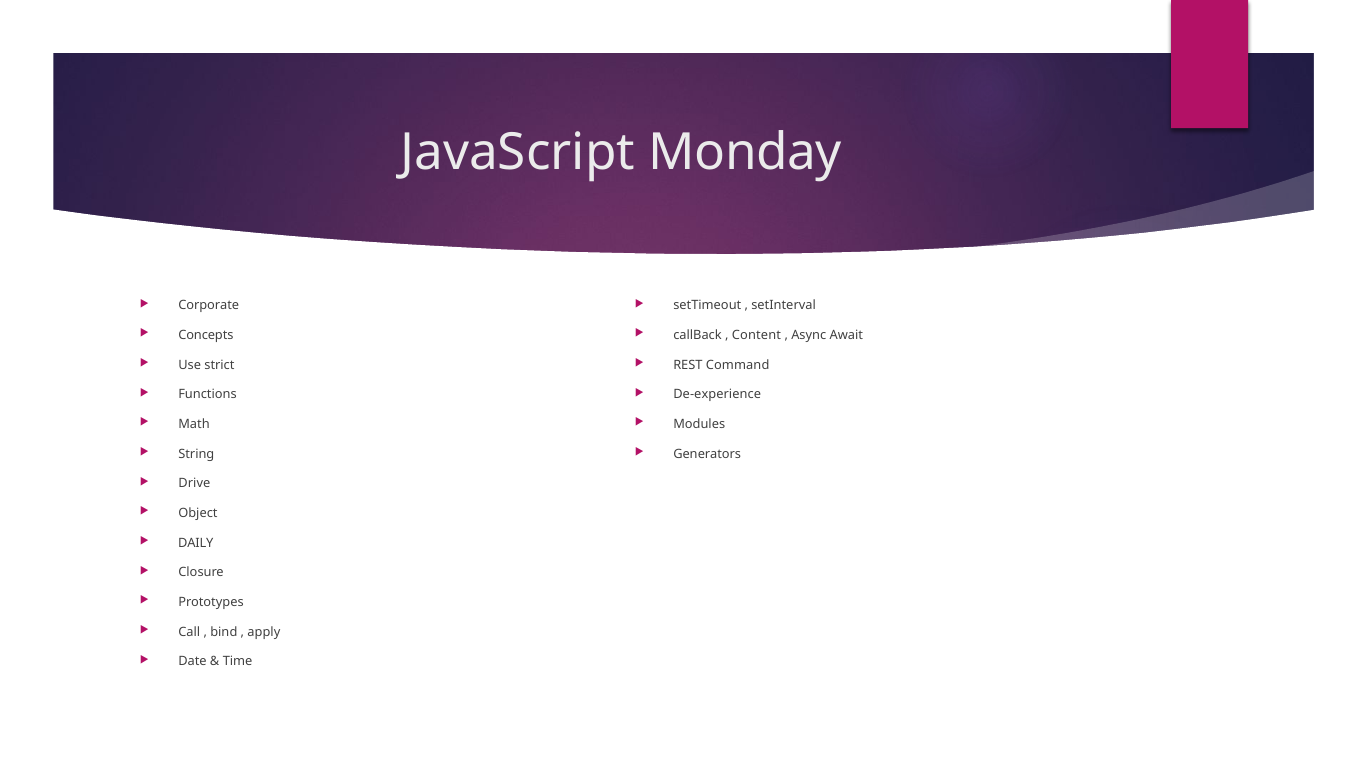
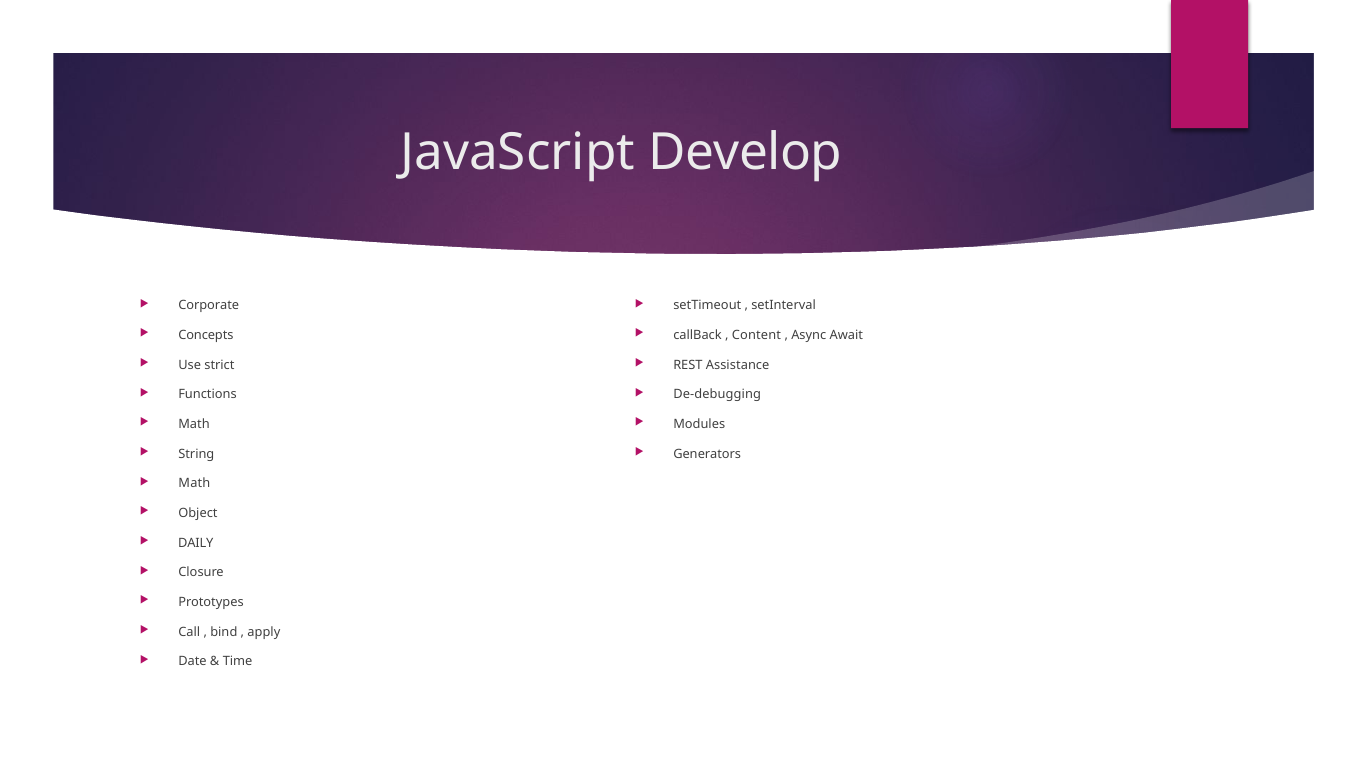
Monday: Monday -> Develop (745, 152)
Command: Command -> Assistance (738, 365)
De-experience: De-experience -> De-debugging (717, 395)
Drive: Drive -> Math (194, 484)
